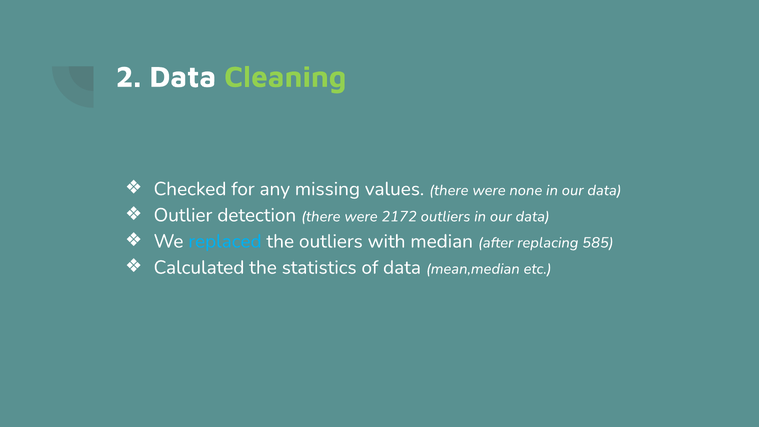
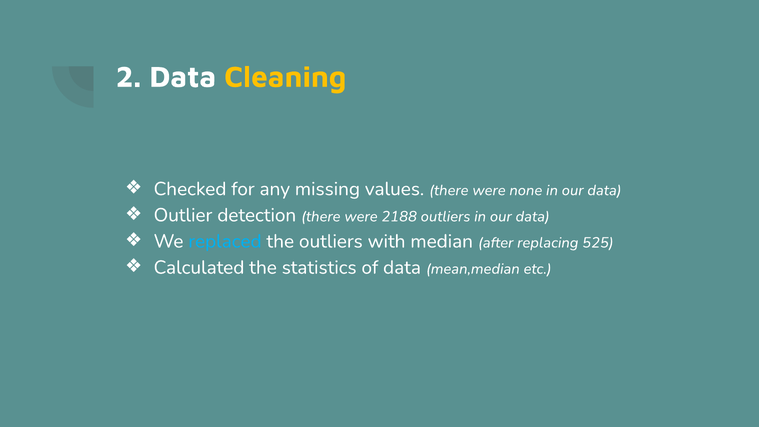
Cleaning colour: light green -> yellow (285, 77)
2172: 2172 -> 2188 (399, 216)
585: 585 -> 525 (598, 243)
